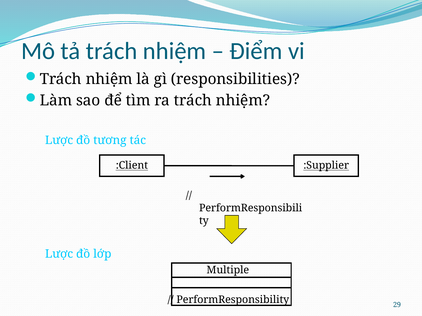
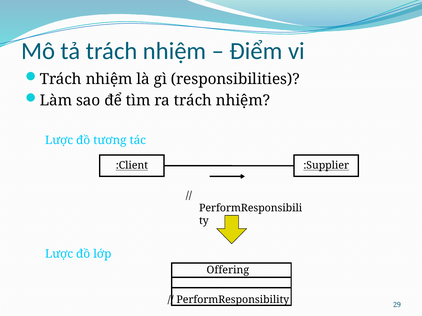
Multiple: Multiple -> Offering (228, 270)
